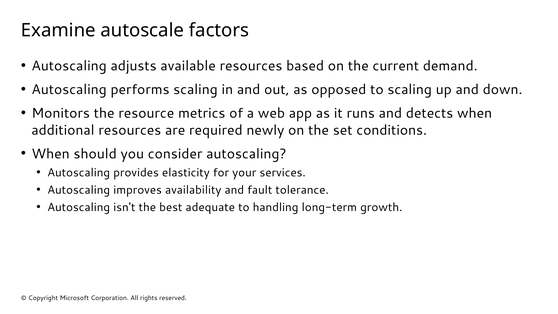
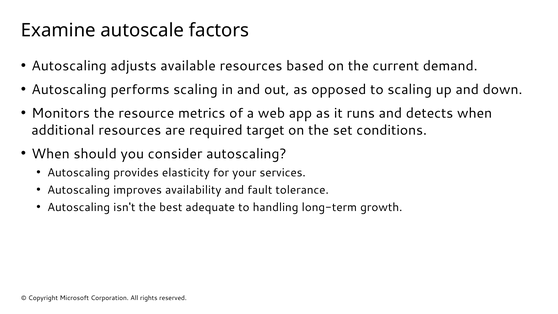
newly: newly -> target (265, 130)
